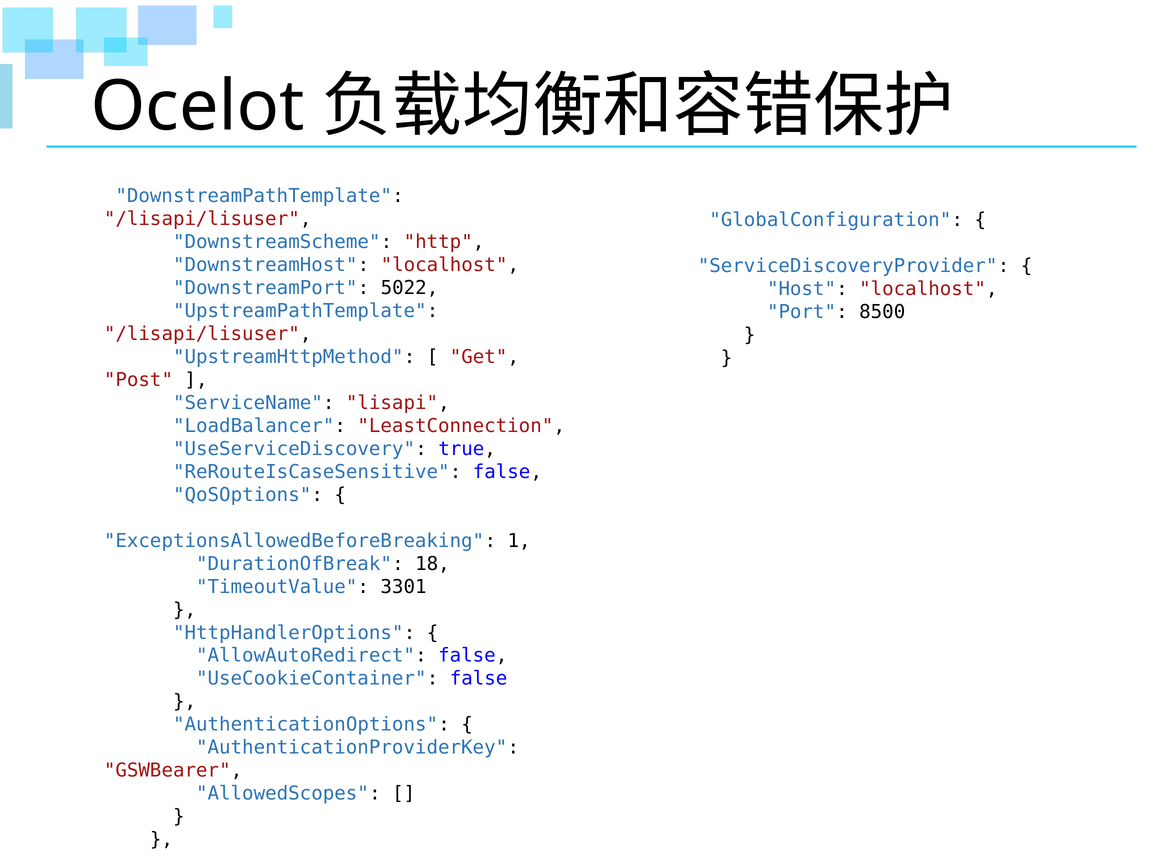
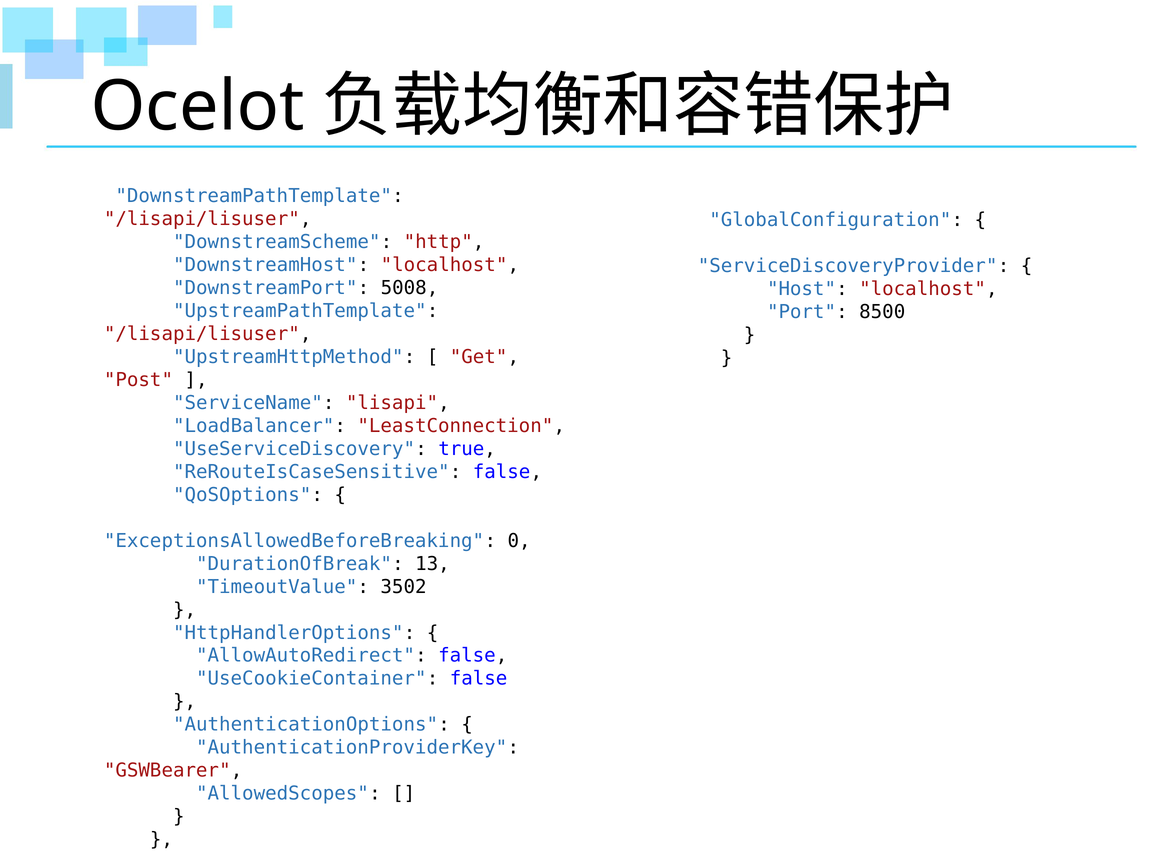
5022: 5022 -> 5008 (409, 288)
1: 1 -> 0 (519, 541)
18: 18 -> 13 (432, 564)
3301: 3301 -> 3502 (404, 587)
